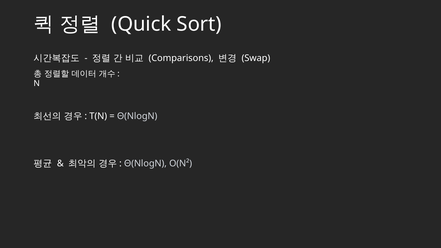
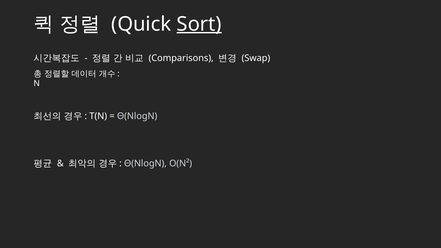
Sort underline: none -> present (199, 24)
